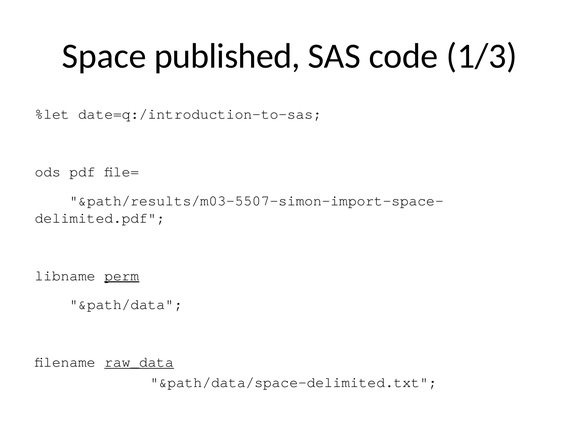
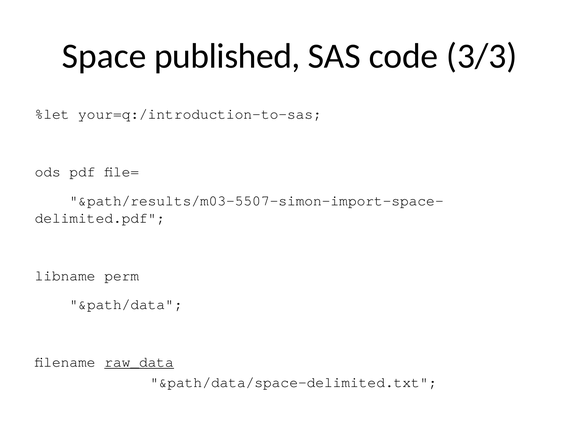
1/3: 1/3 -> 3/3 (482, 56)
date=q:/introduction-to-sas: date=q:/introduction-to-sas -> your=q:/introduction-to-sas (200, 114)
perm underline: present -> none (122, 276)
